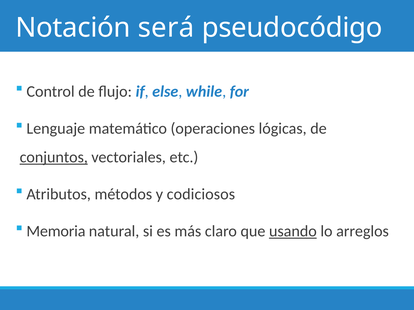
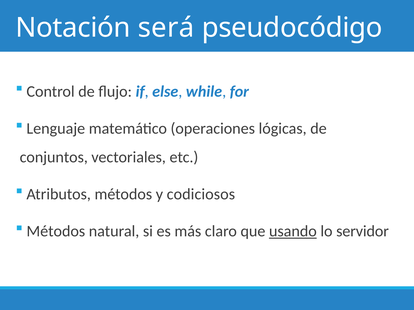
conjuntos underline: present -> none (54, 158)
Memoria: Memoria -> Métodos (56, 232)
arreglos: arreglos -> servidor (363, 232)
